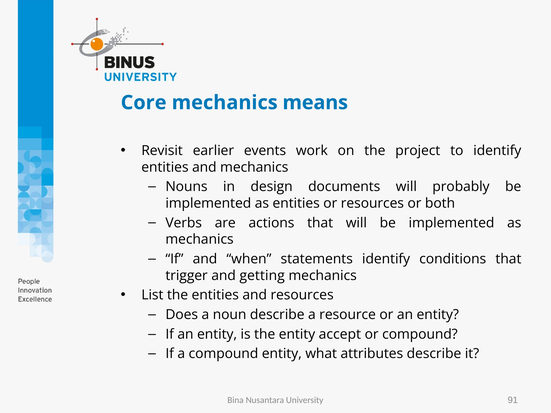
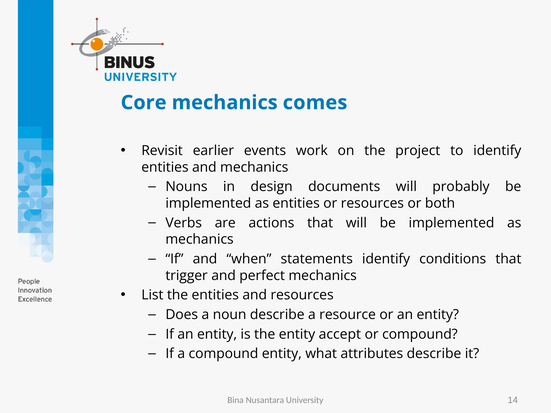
means: means -> comes (315, 103)
getting: getting -> perfect (262, 276)
91: 91 -> 14 (513, 400)
